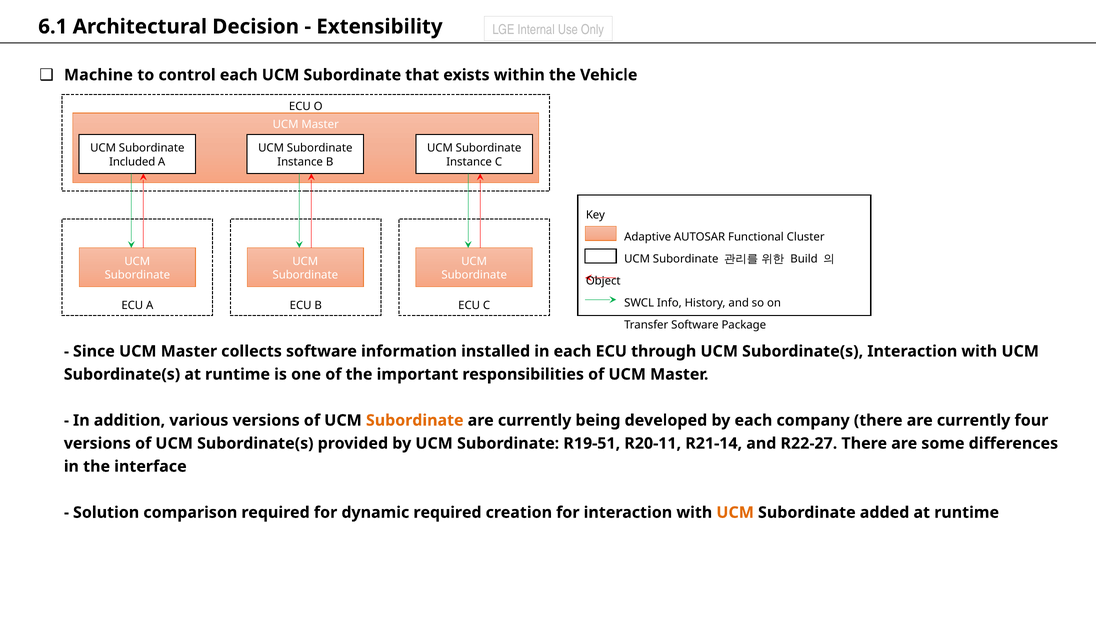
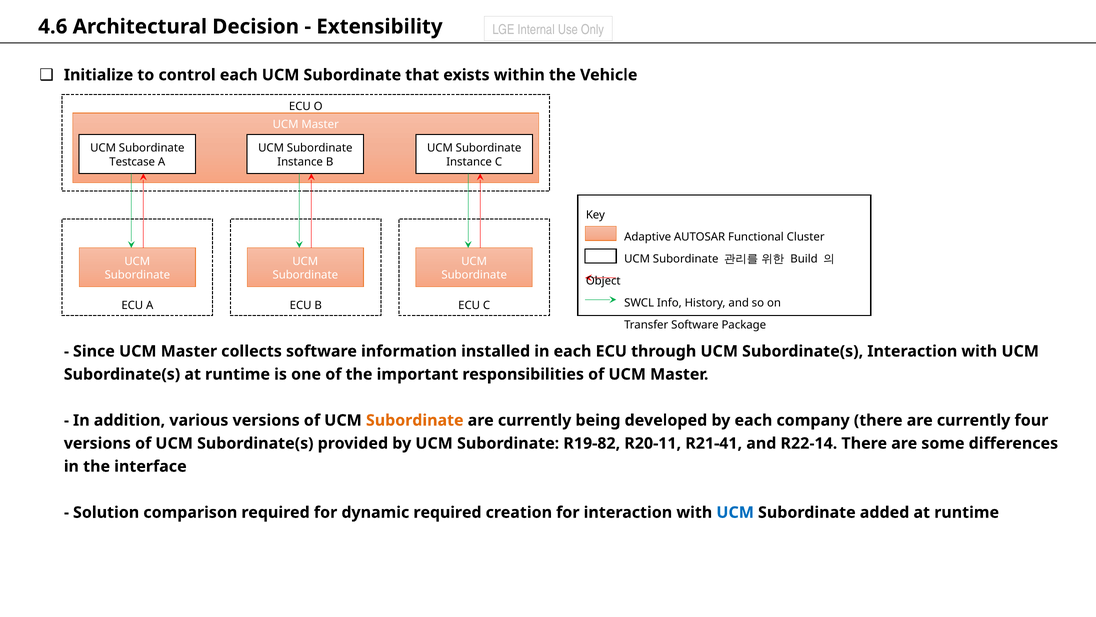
6.1: 6.1 -> 4.6 (53, 27)
Machine: Machine -> Initialize (99, 75)
Included: Included -> Testcase (132, 162)
R19-51: R19-51 -> R19-82 (592, 443)
R21-14: R21-14 -> R21-41 (714, 443)
R22-27: R22-27 -> R22-14 (809, 443)
UCM colour: orange -> blue (735, 512)
